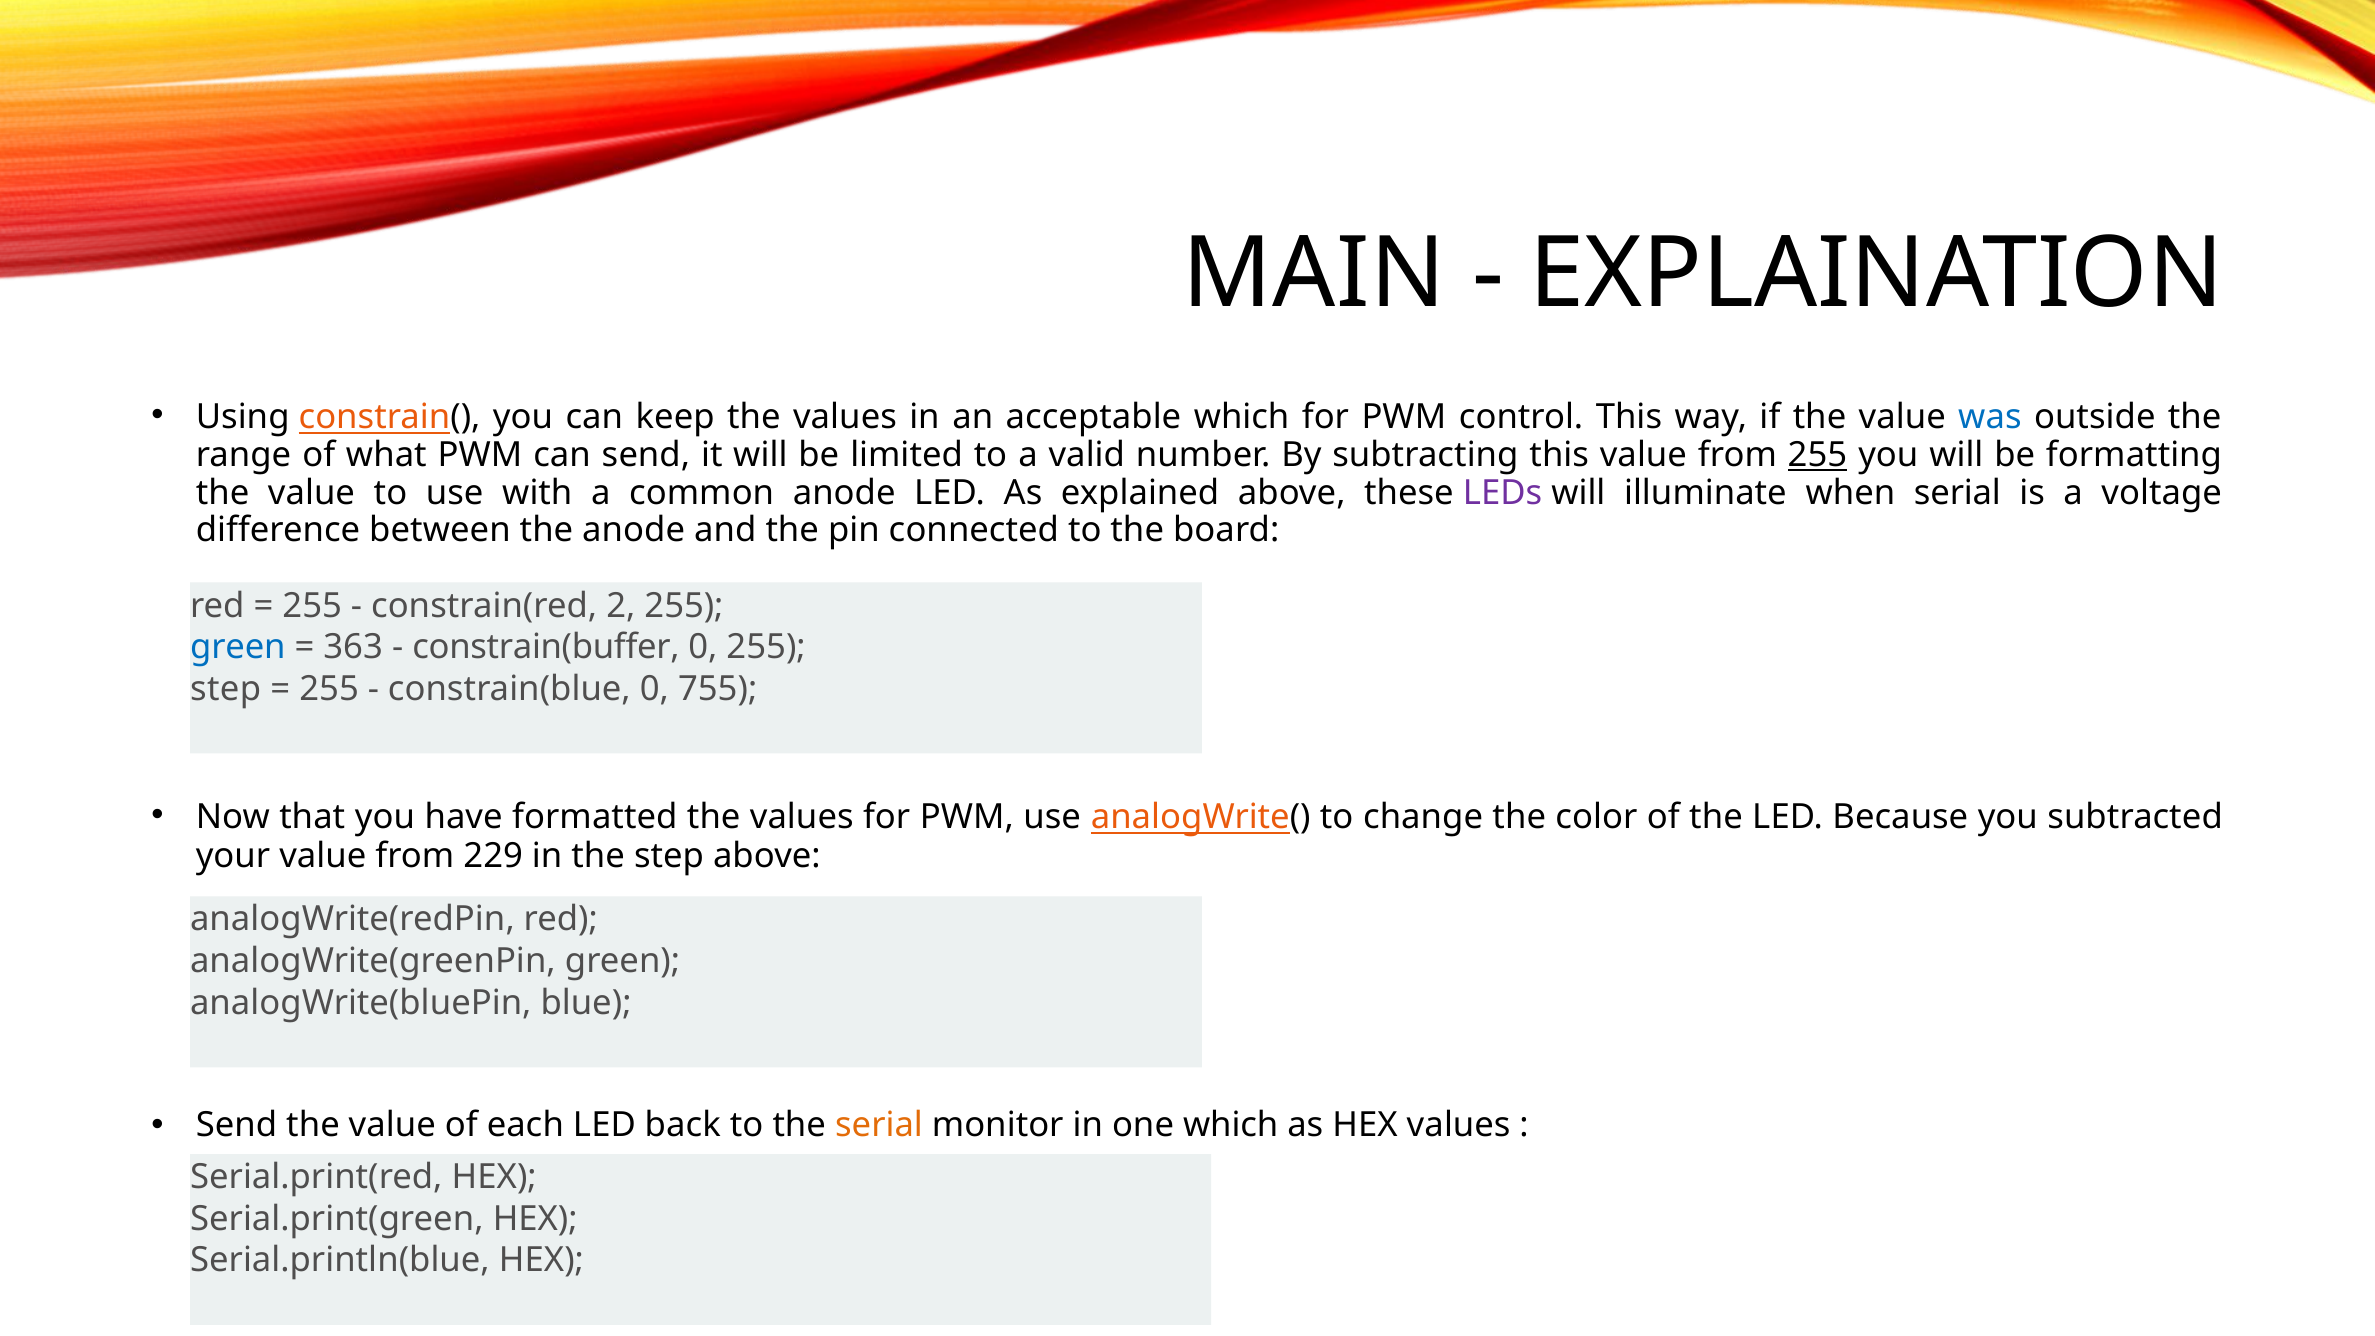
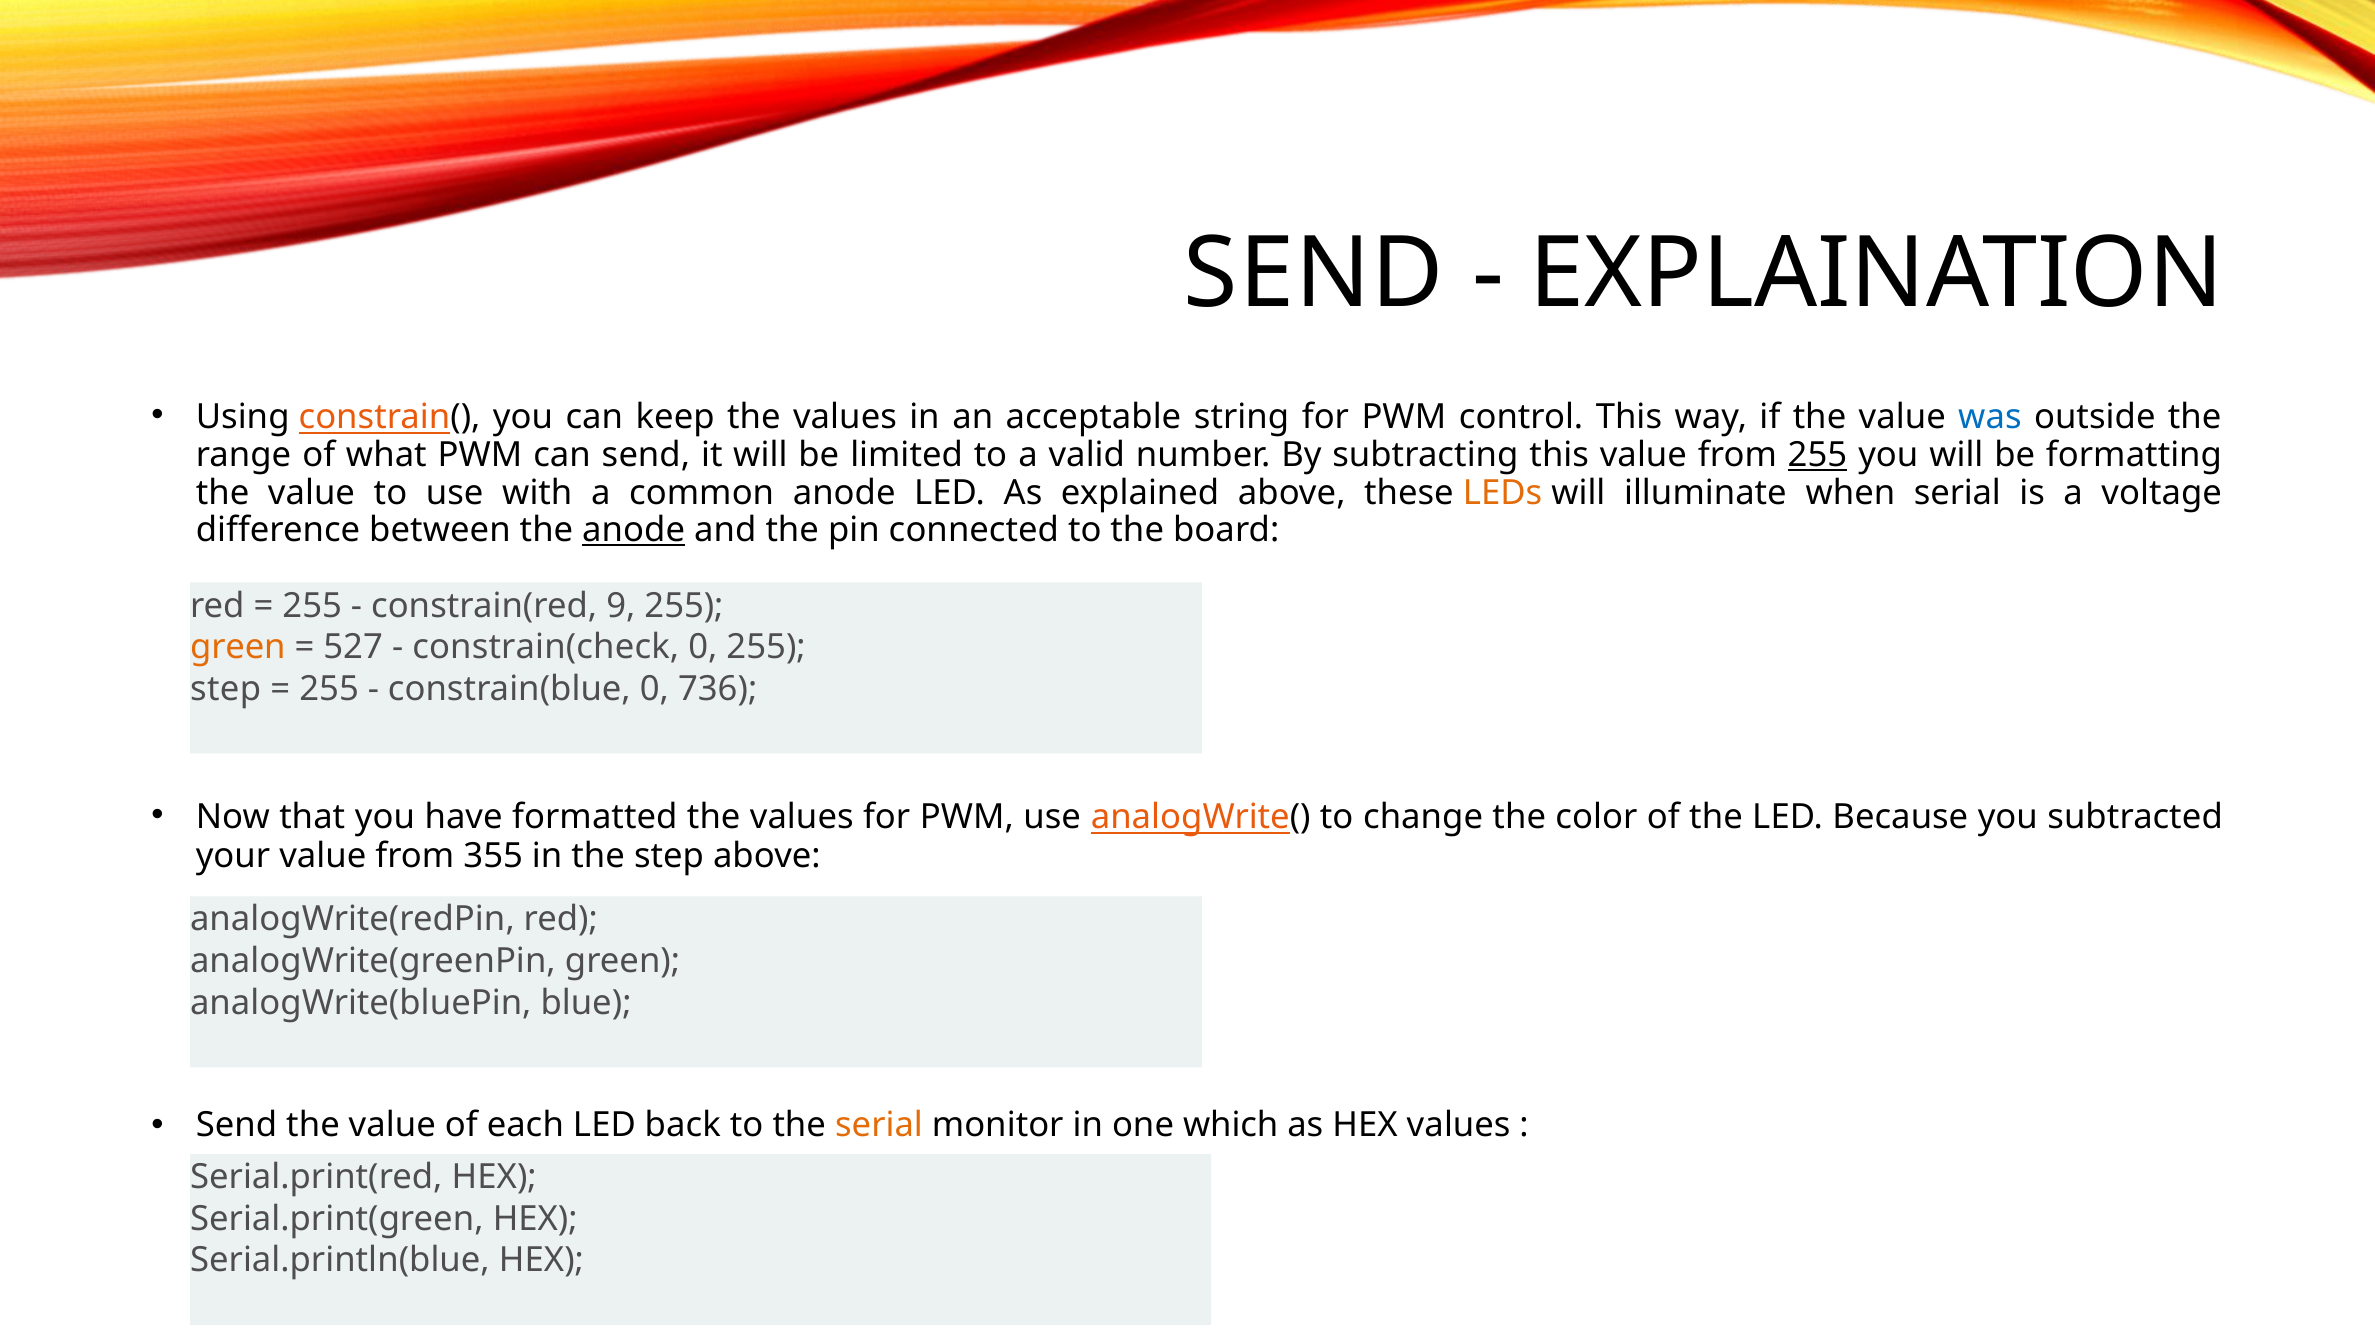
MAIN: MAIN -> SEND (1314, 274)
acceptable which: which -> string (1242, 417)
LEDs colour: purple -> orange (1503, 493)
anode underline: none -> present (634, 530)
2: 2 -> 9 (621, 606)
green colour: blue -> orange (238, 647)
363: 363 -> 527 (353, 647)
constrain(buffer: constrain(buffer -> constrain(check (546, 647)
755: 755 -> 736 (718, 689)
229: 229 -> 355 (493, 856)
